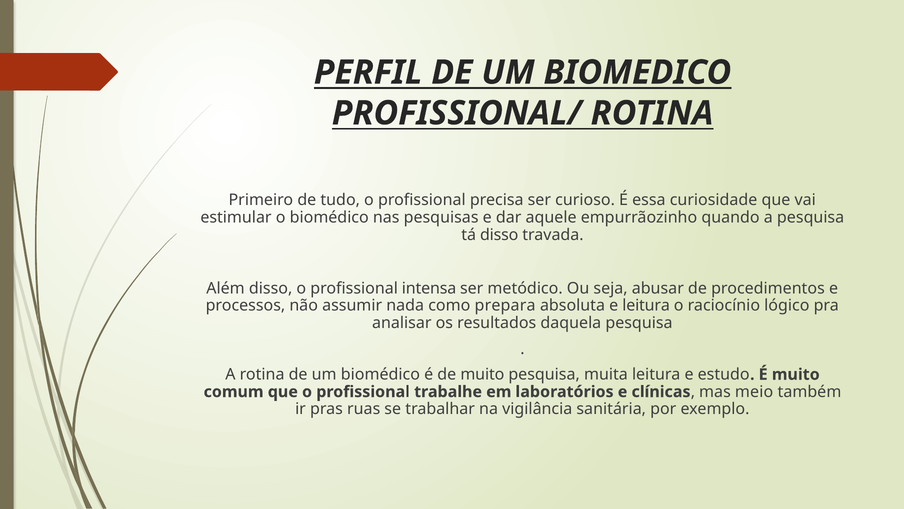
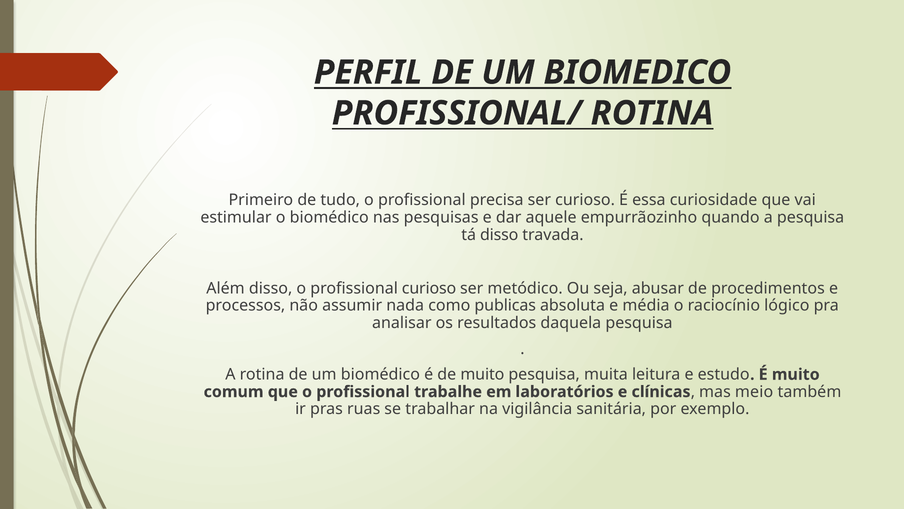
profissional intensa: intensa -> curioso (429, 288)
prepara: prepara -> publicas (505, 305)
e leitura: leitura -> média (646, 305)
